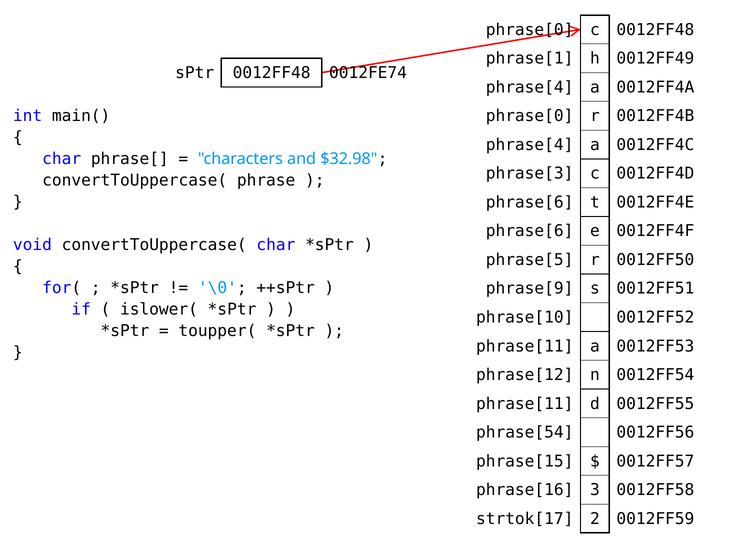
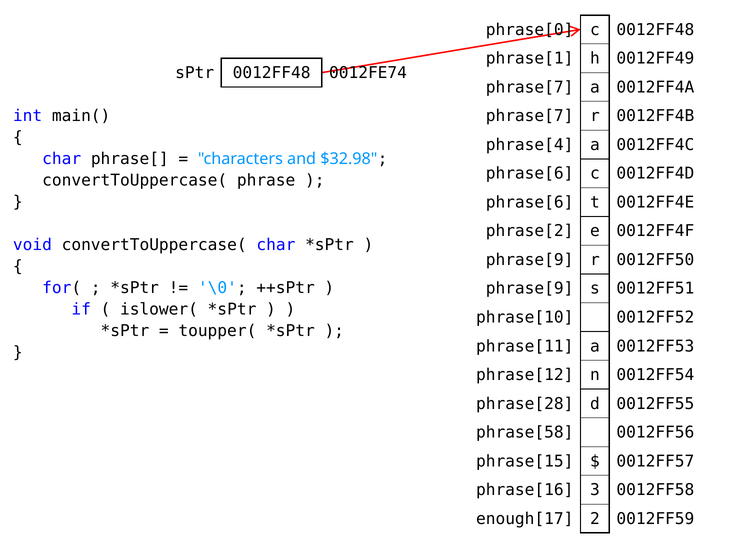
phrase[4: phrase[4 -> phrase[7 (530, 87)
phrase[0: phrase[0 -> phrase[7 (530, 116)
phrase[3: phrase[3 -> phrase[6 (530, 173)
phrase[6: phrase[6 -> phrase[2 (530, 231)
phrase[5: phrase[5 -> phrase[9 (530, 260)
phrase[11: phrase[11 -> phrase[28 (525, 403)
phrase[54: phrase[54 -> phrase[58 (525, 432)
strtok[17: strtok[17 -> enough[17 (525, 518)
